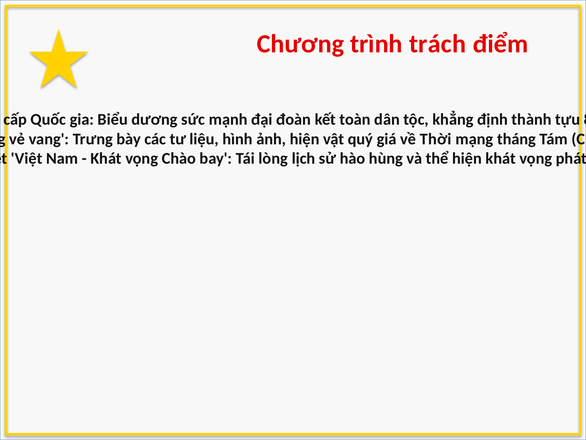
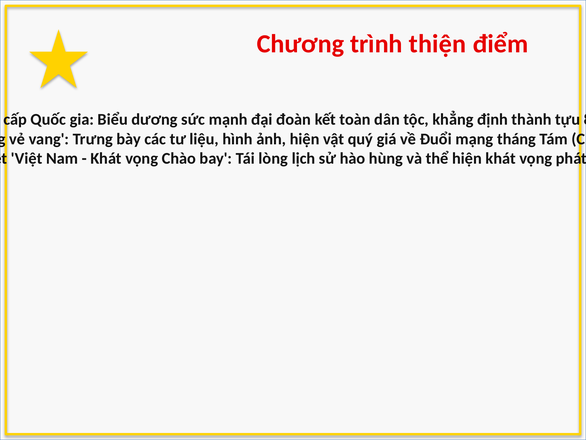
trách: trách -> thiện (438, 44)
Thời: Thời -> Đuổi (436, 139)
